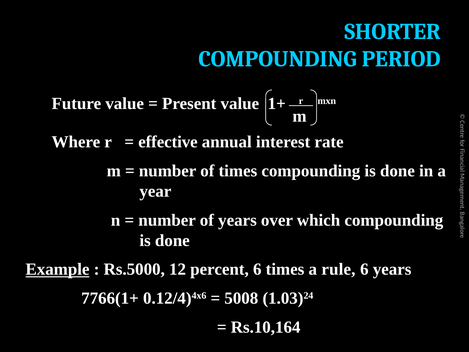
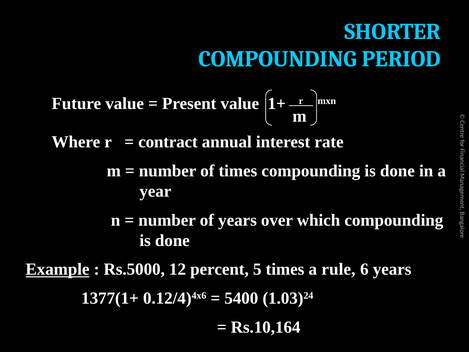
effective: effective -> contract (168, 142)
percent 6: 6 -> 5 (257, 269)
7766(1+: 7766(1+ -> 1377(1+ (110, 298)
5008: 5008 -> 5400 (241, 298)
